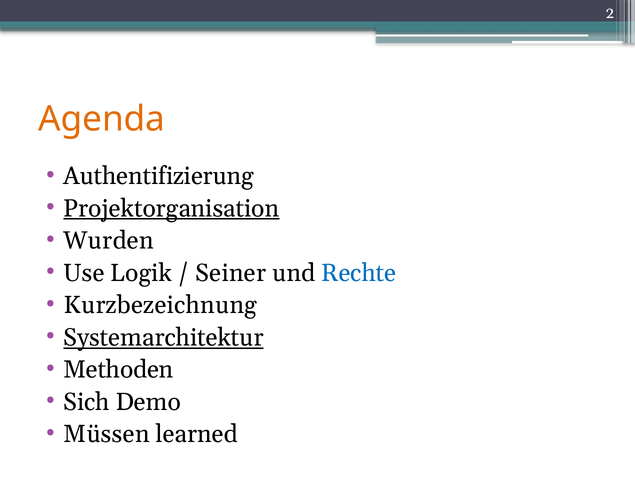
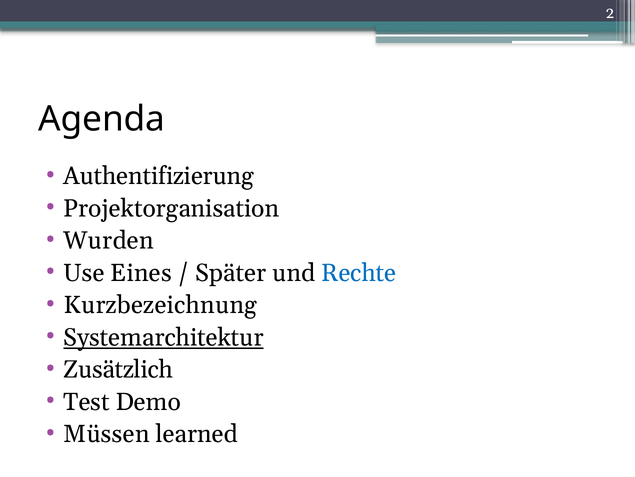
Agenda colour: orange -> black (102, 119)
Projektorganisation underline: present -> none (171, 208)
Logik: Logik -> Eines (141, 272)
Seiner: Seiner -> Später (231, 272)
Methoden: Methoden -> Zusätzlich (118, 369)
Sich: Sich -> Test (87, 401)
